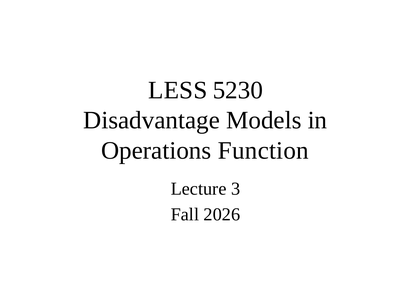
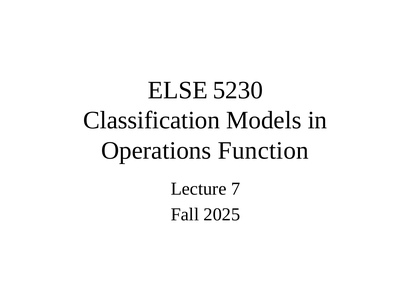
LESS: LESS -> ELSE (178, 90)
Disadvantage: Disadvantage -> Classification (152, 120)
3: 3 -> 7 (236, 189)
2026: 2026 -> 2025 (222, 215)
